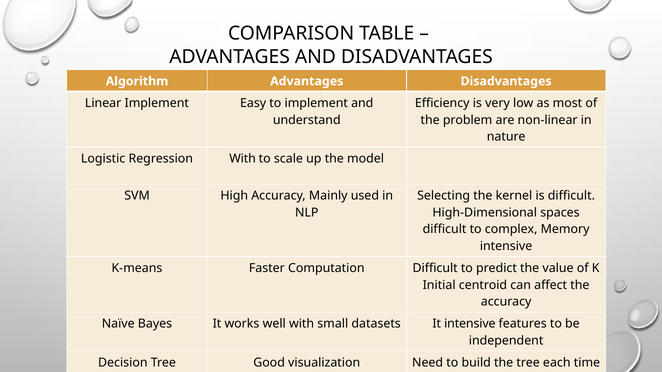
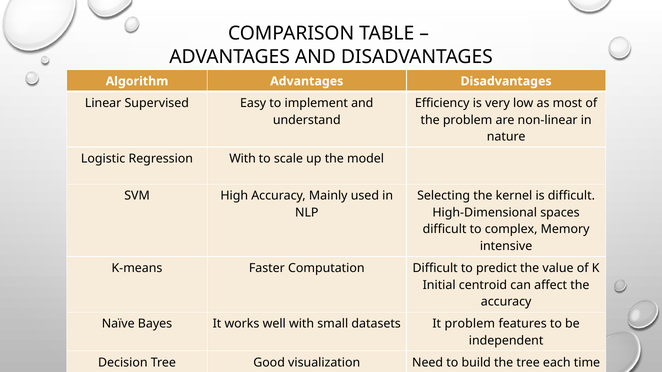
Linear Implement: Implement -> Supervised (157, 103)
It intensive: intensive -> problem (470, 324)
